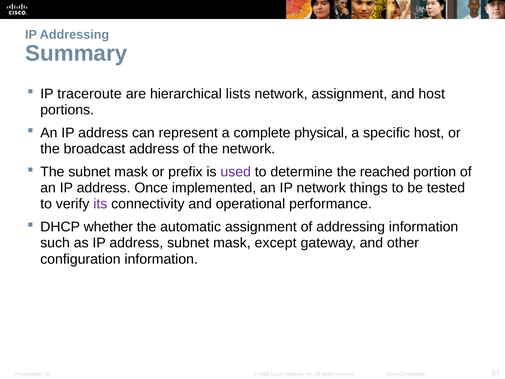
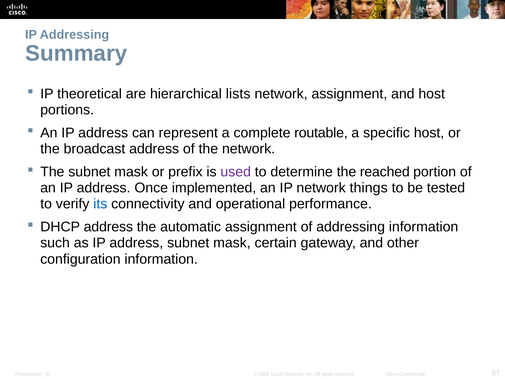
traceroute: traceroute -> theoretical (90, 94)
physical: physical -> routable (321, 133)
its colour: purple -> blue (100, 204)
DHCP whether: whether -> address (108, 227)
except: except -> certain (276, 243)
